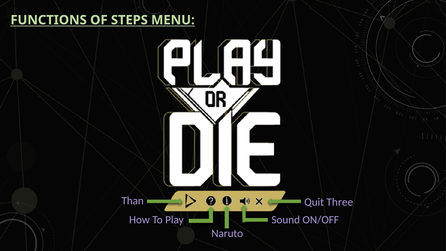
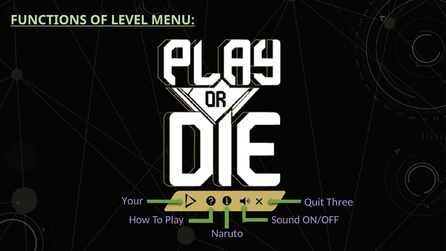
STEPS: STEPS -> LEVEL (129, 20)
Than: Than -> Your (133, 201)
